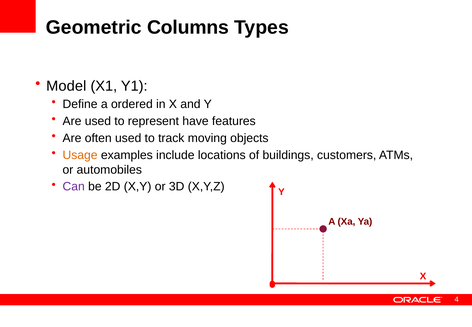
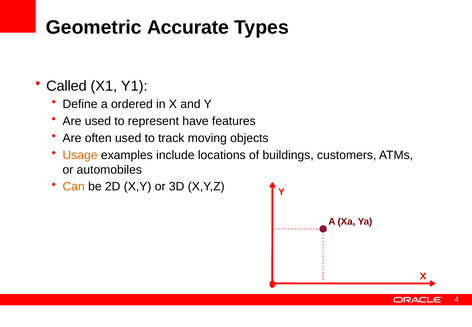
Columns: Columns -> Accurate (188, 28)
Model: Model -> Called (66, 86)
Can colour: purple -> orange (74, 187)
